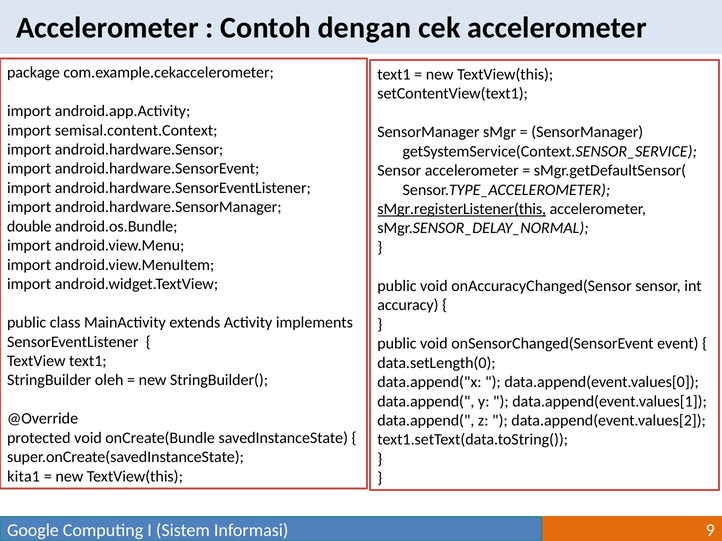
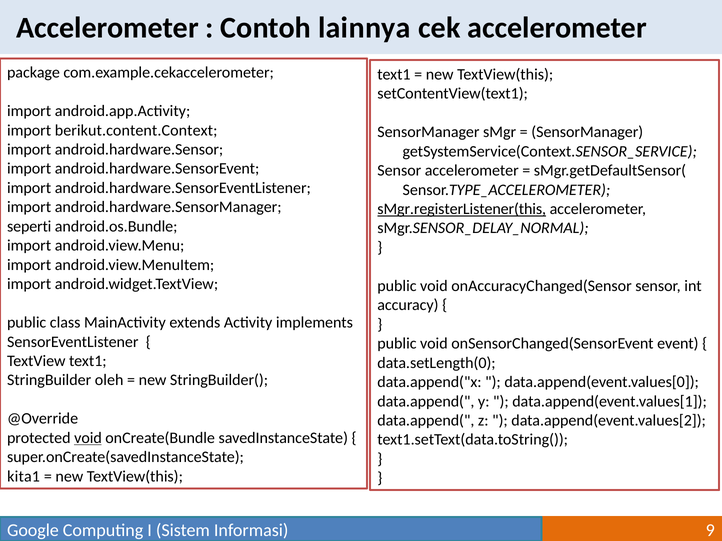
dengan: dengan -> lainnya (364, 28)
semisal.content.Context: semisal.content.Context -> berikut.content.Context (136, 130)
double: double -> seperti (29, 227)
void underline: none -> present (88, 438)
